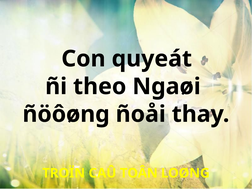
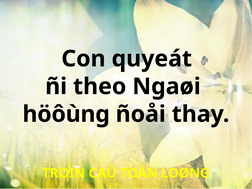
ñöôøng: ñöôøng -> höôùng (66, 114)
